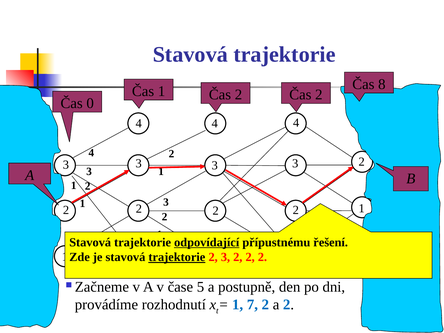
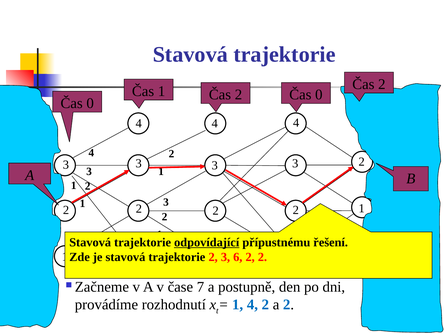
8: 8 -> 2 (382, 84)
Čas 2 Čas 2: 2 -> 0 (319, 95)
trajektorie underline: present -> none (177, 257)
3 2: 2 -> 6 (238, 257)
5: 5 -> 7 (200, 287)
1 7: 7 -> 4 (252, 305)
